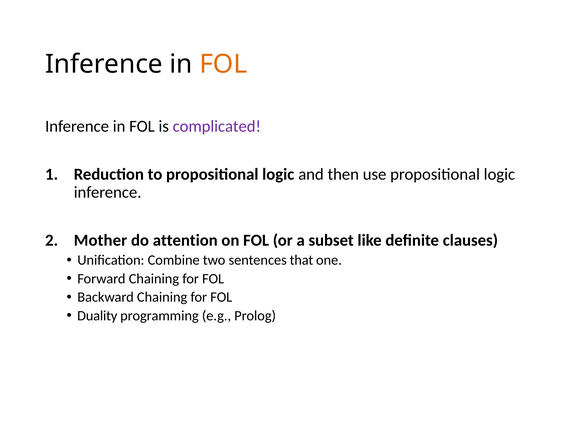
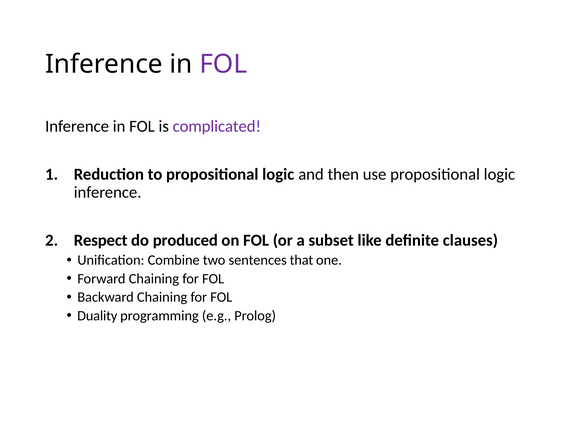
FOL colour: orange -> purple (223, 64)
Mother: Mother -> Respect (101, 240)
attention: attention -> produced (185, 240)
